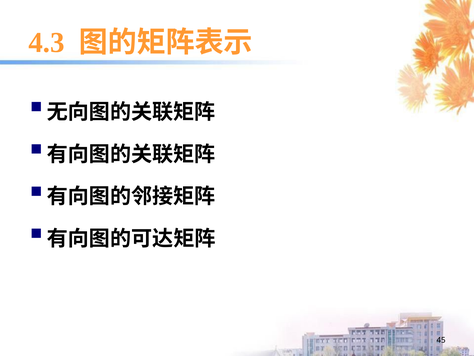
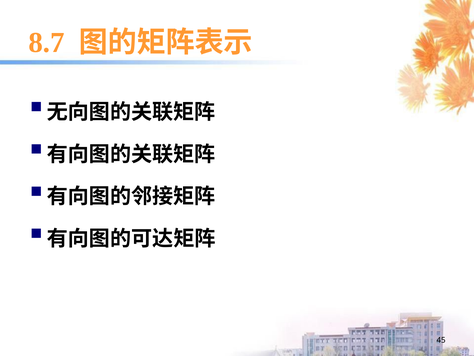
4.3: 4.3 -> 8.7 (47, 43)
